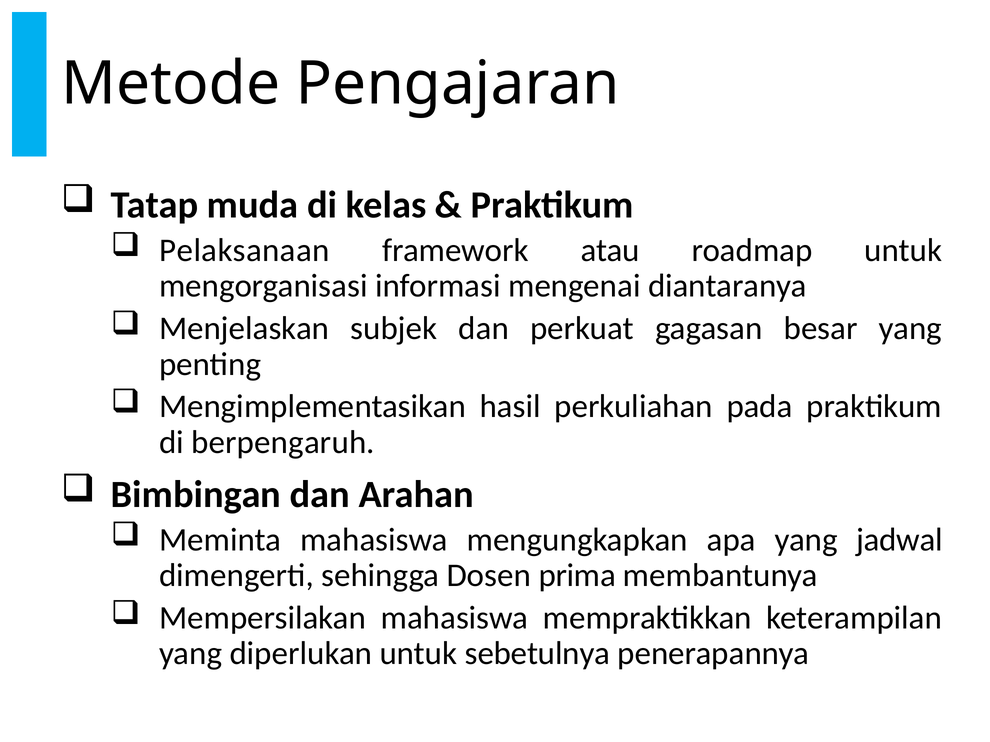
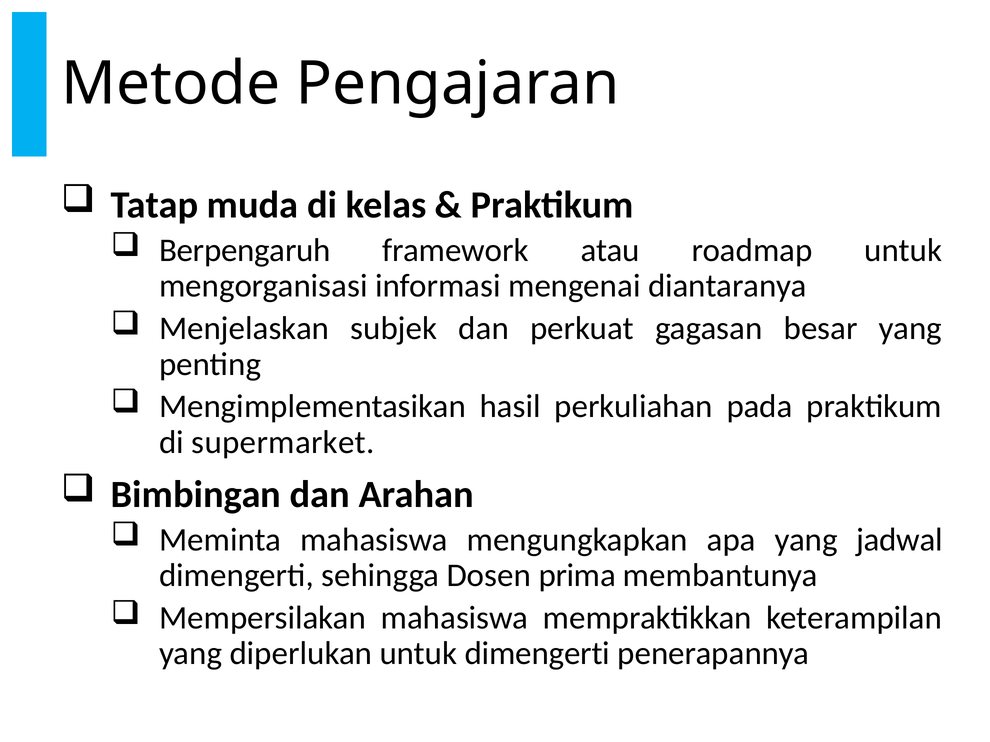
Pelaksanaan: Pelaksanaan -> Berpengaruh (245, 251)
berpengaruh: berpengaruh -> supermarket (283, 442)
untuk sebetulnya: sebetulnya -> dimengerti (537, 654)
